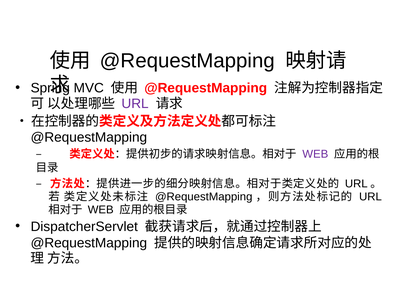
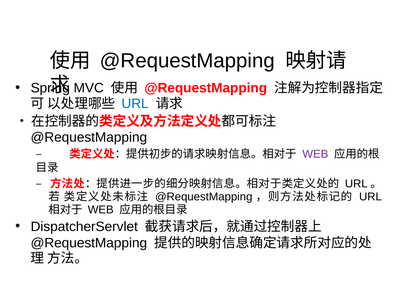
URL colour: purple -> blue (135, 104)
